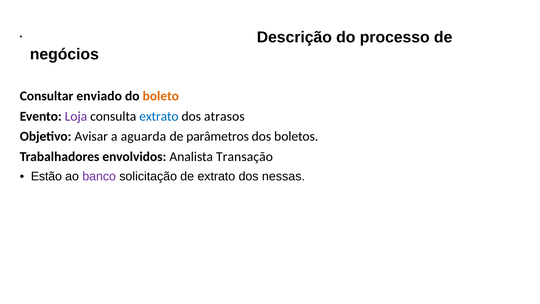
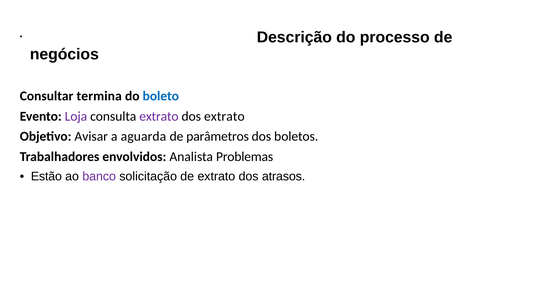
enviado: enviado -> termina (99, 96)
boleto colour: orange -> blue (161, 96)
extrato colour: blue -> purple (159, 116)
dos atrasos: atrasos -> extrato (224, 116)
Transação: Transação -> Problemas (245, 157)
nessas: nessas -> atrasos (284, 176)
